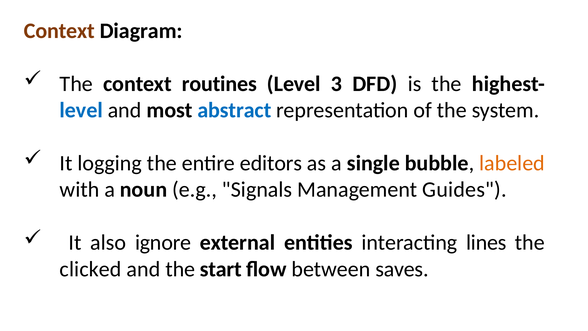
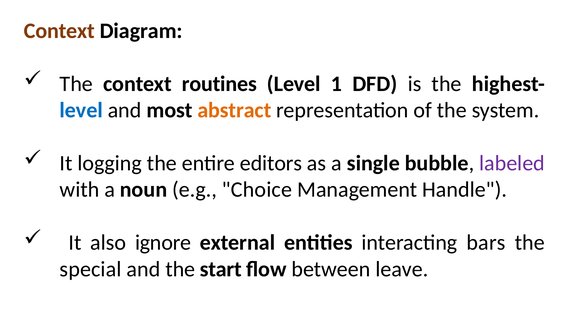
3: 3 -> 1 (337, 84)
abstract colour: blue -> orange (234, 110)
labeled colour: orange -> purple (512, 163)
Signals: Signals -> Choice (257, 190)
Guides: Guides -> Handle (465, 190)
lines: lines -> bars (486, 242)
clicked: clicked -> special (91, 269)
saves: saves -> leave (402, 269)
